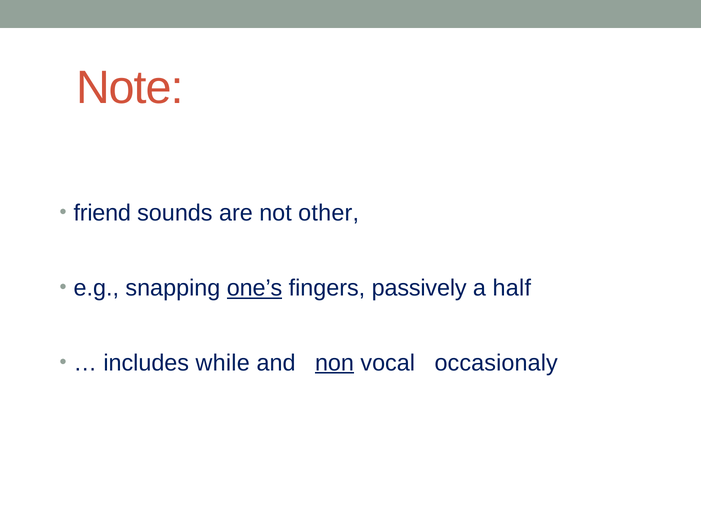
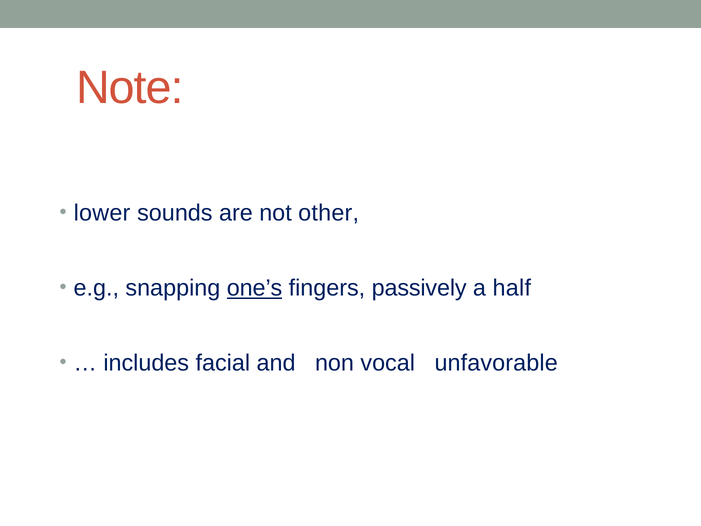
friend: friend -> lower (102, 213)
while: while -> facial (223, 363)
non underline: present -> none (334, 363)
occasionaly: occasionaly -> unfavorable (496, 363)
